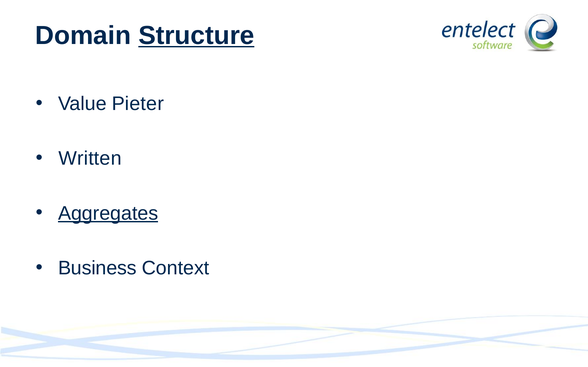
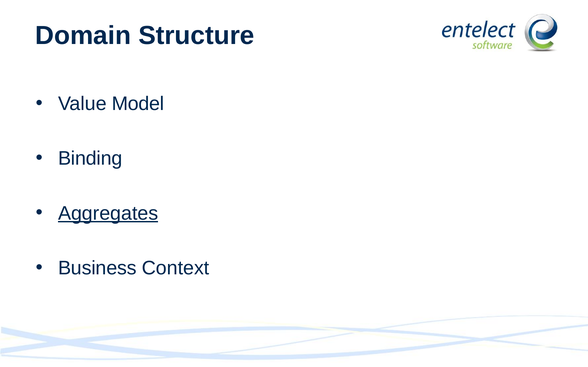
Structure underline: present -> none (196, 35)
Pieter: Pieter -> Model (138, 104)
Written: Written -> Binding (90, 159)
